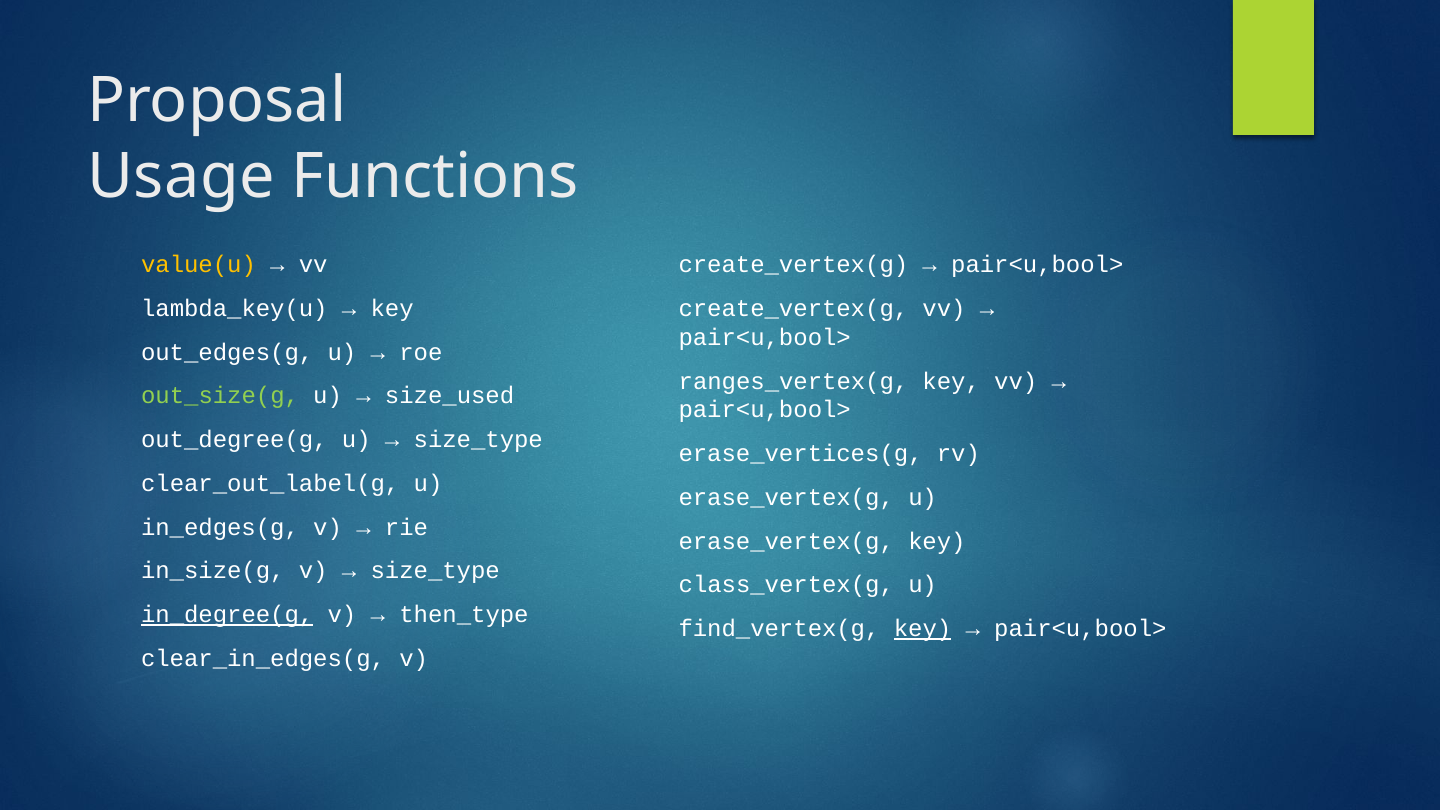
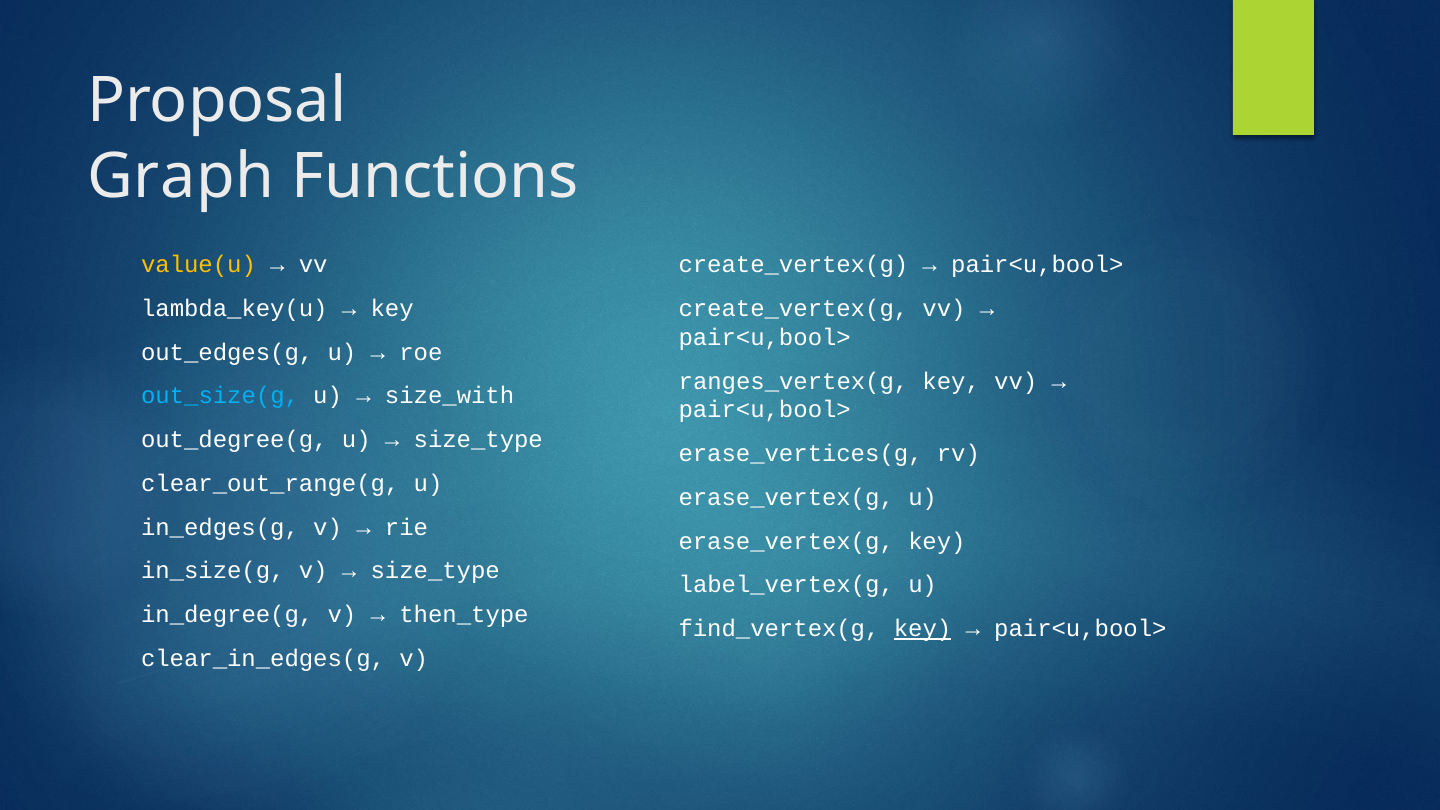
Usage: Usage -> Graph (181, 177)
out_size(g colour: light green -> light blue (220, 396)
size_used: size_used -> size_with (450, 396)
clear_out_label(g: clear_out_label(g -> clear_out_range(g (270, 484)
class_vertex(g: class_vertex(g -> label_vertex(g (786, 585)
in_degree(g underline: present -> none (227, 615)
